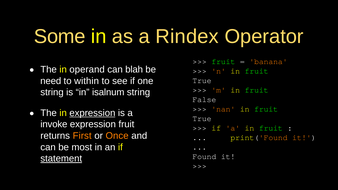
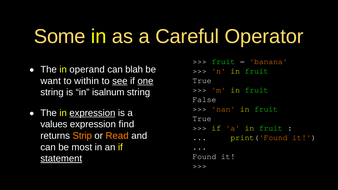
Rindex: Rindex -> Careful (187, 36)
need: need -> want (51, 81)
see underline: none -> present (120, 81)
one underline: none -> present (145, 81)
invoke: invoke -> values (54, 124)
expression fruit: fruit -> find (126, 124)
First: First -> Strip (82, 136)
Once: Once -> Read (117, 136)
